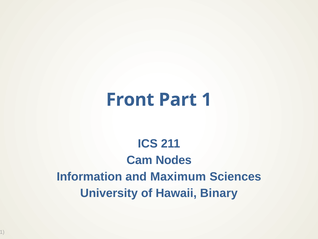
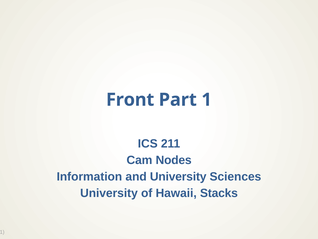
and Maximum: Maximum -> University (178, 176)
Binary: Binary -> Stacks (219, 193)
